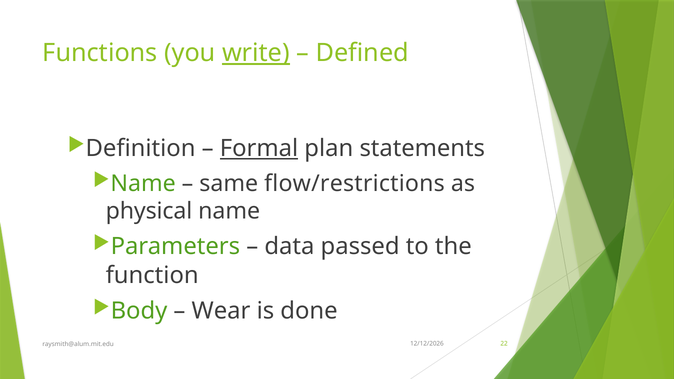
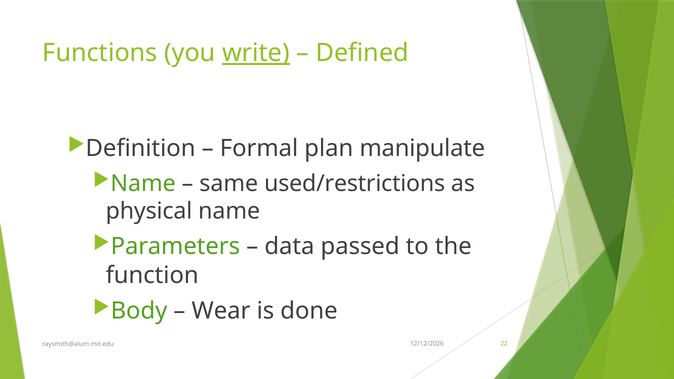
Formal underline: present -> none (259, 148)
statements: statements -> manipulate (422, 148)
flow/restrictions: flow/restrictions -> used/restrictions (355, 184)
